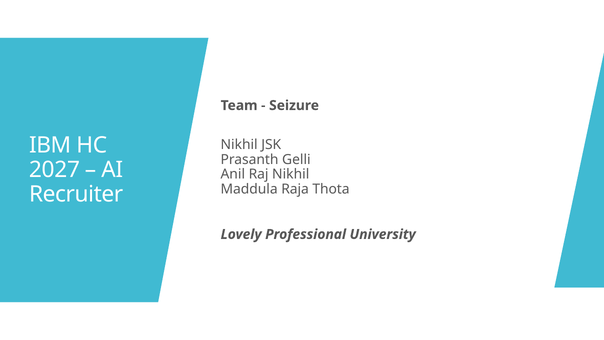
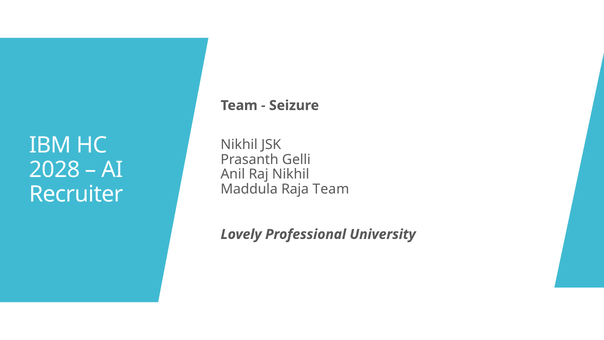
2027: 2027 -> 2028 (54, 170)
Raja Thota: Thota -> Team (331, 189)
